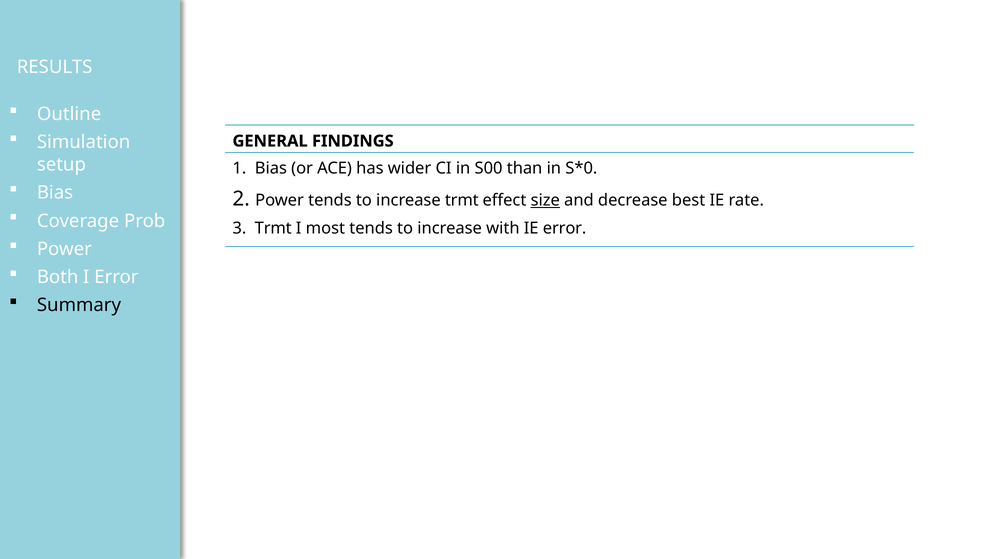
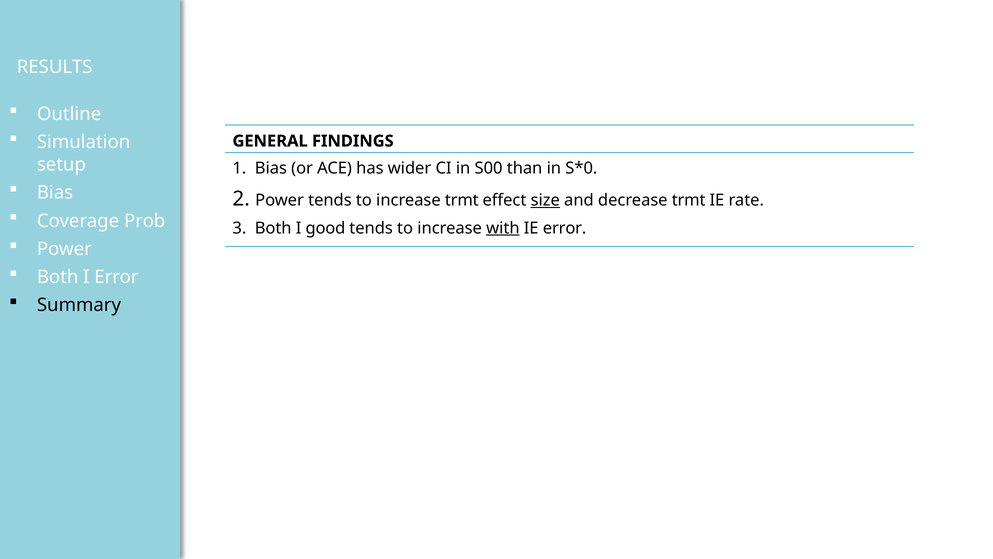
decrease best: best -> trmt (689, 200)
3 Trmt: Trmt -> Both (273, 228)
most: most -> good (325, 228)
with underline: none -> present (503, 228)
